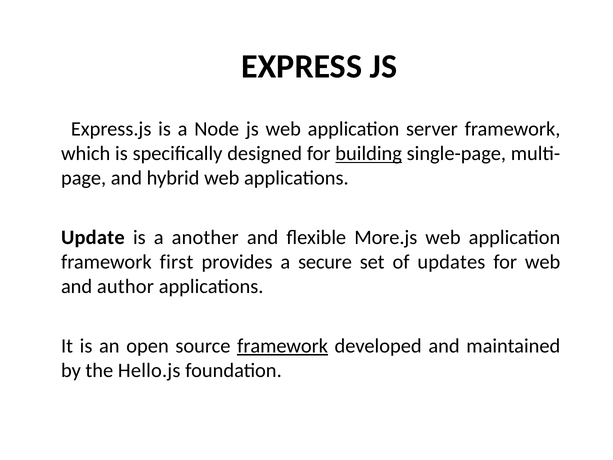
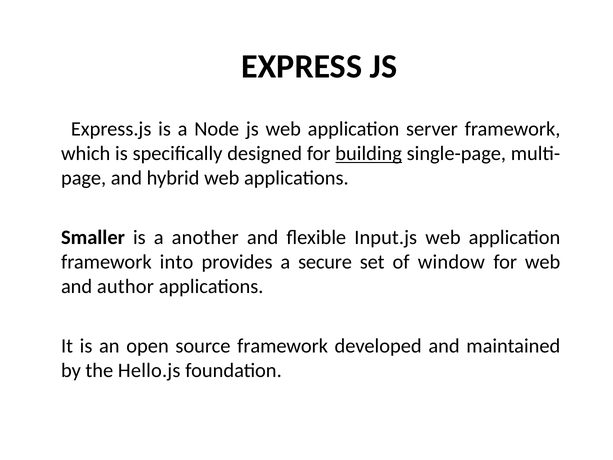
Update: Update -> Smaller (93, 237)
More.js: More.js -> Input.js (386, 237)
first: first -> into (177, 262)
updates: updates -> window (451, 262)
framework underline: present -> none (283, 346)
